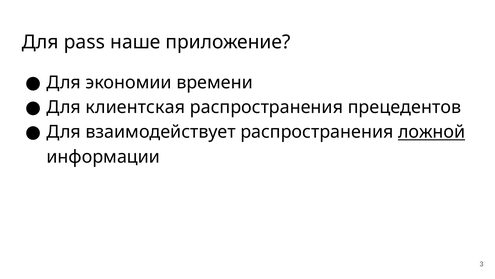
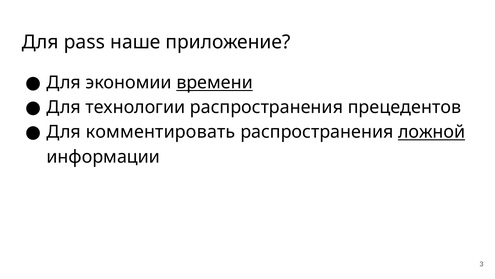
времени underline: none -> present (215, 83)
клиентская: клиентская -> технологии (135, 107)
взаимодействует: взаимодействует -> комментировать (161, 132)
